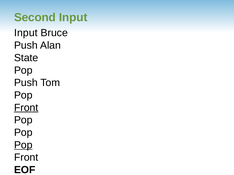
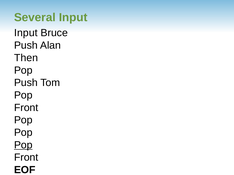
Second: Second -> Several (35, 17)
State: State -> Then (26, 58)
Front underline: present -> none (26, 108)
